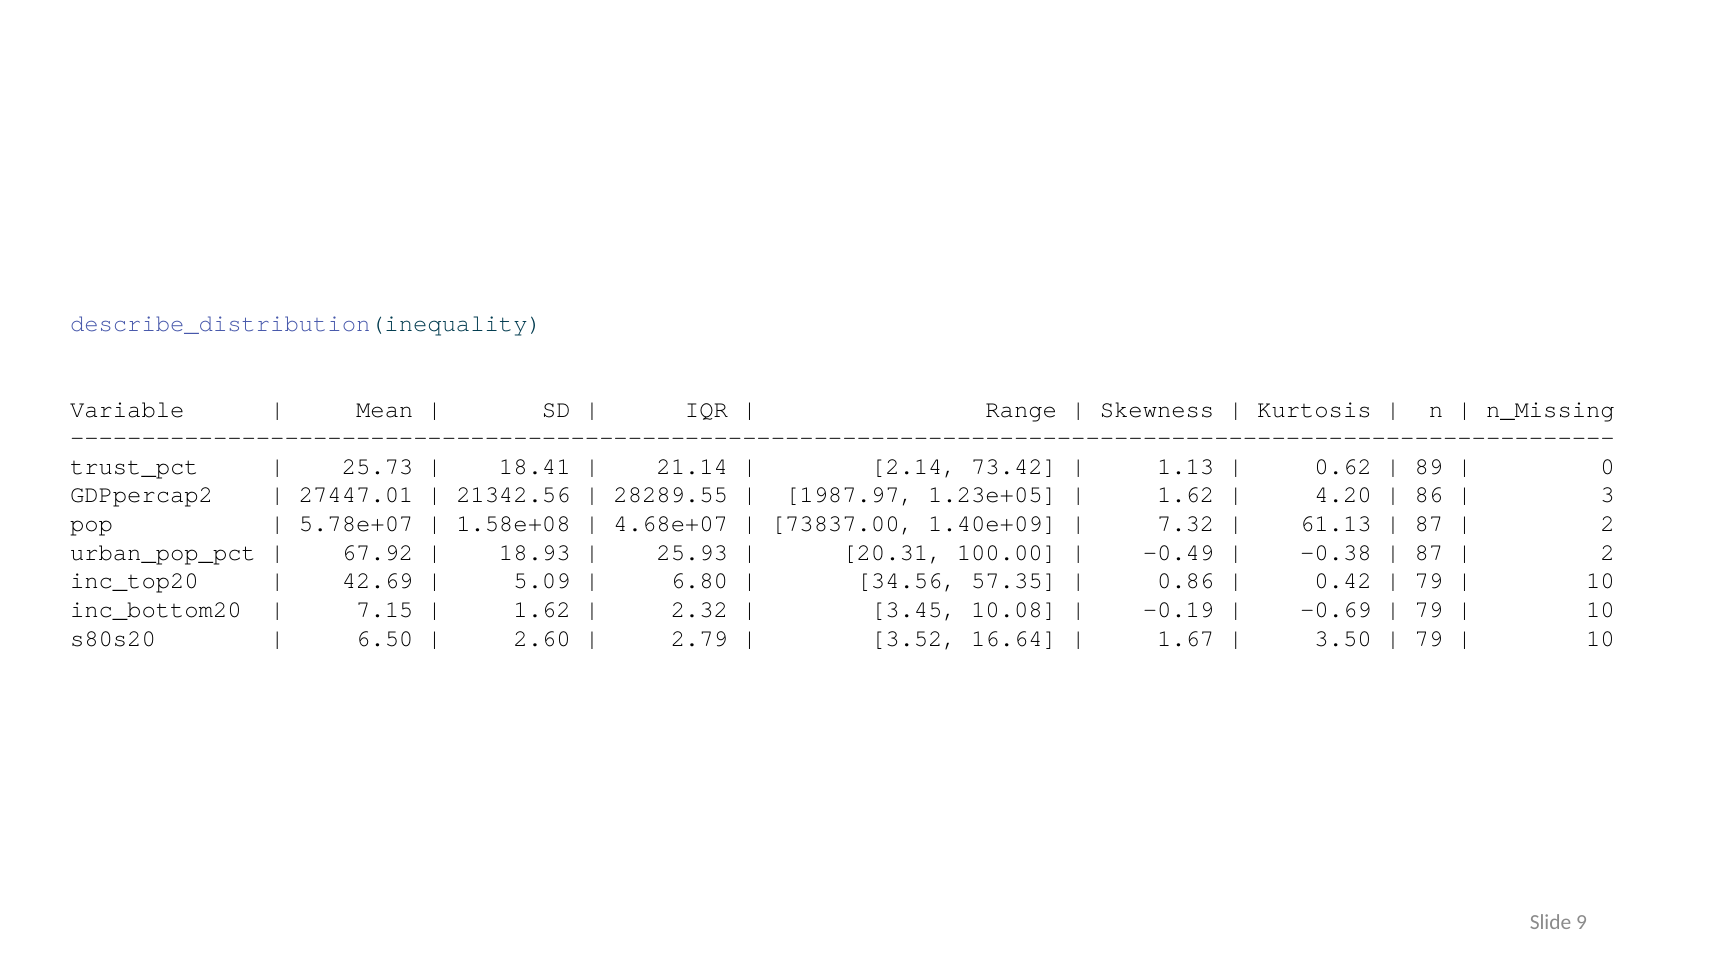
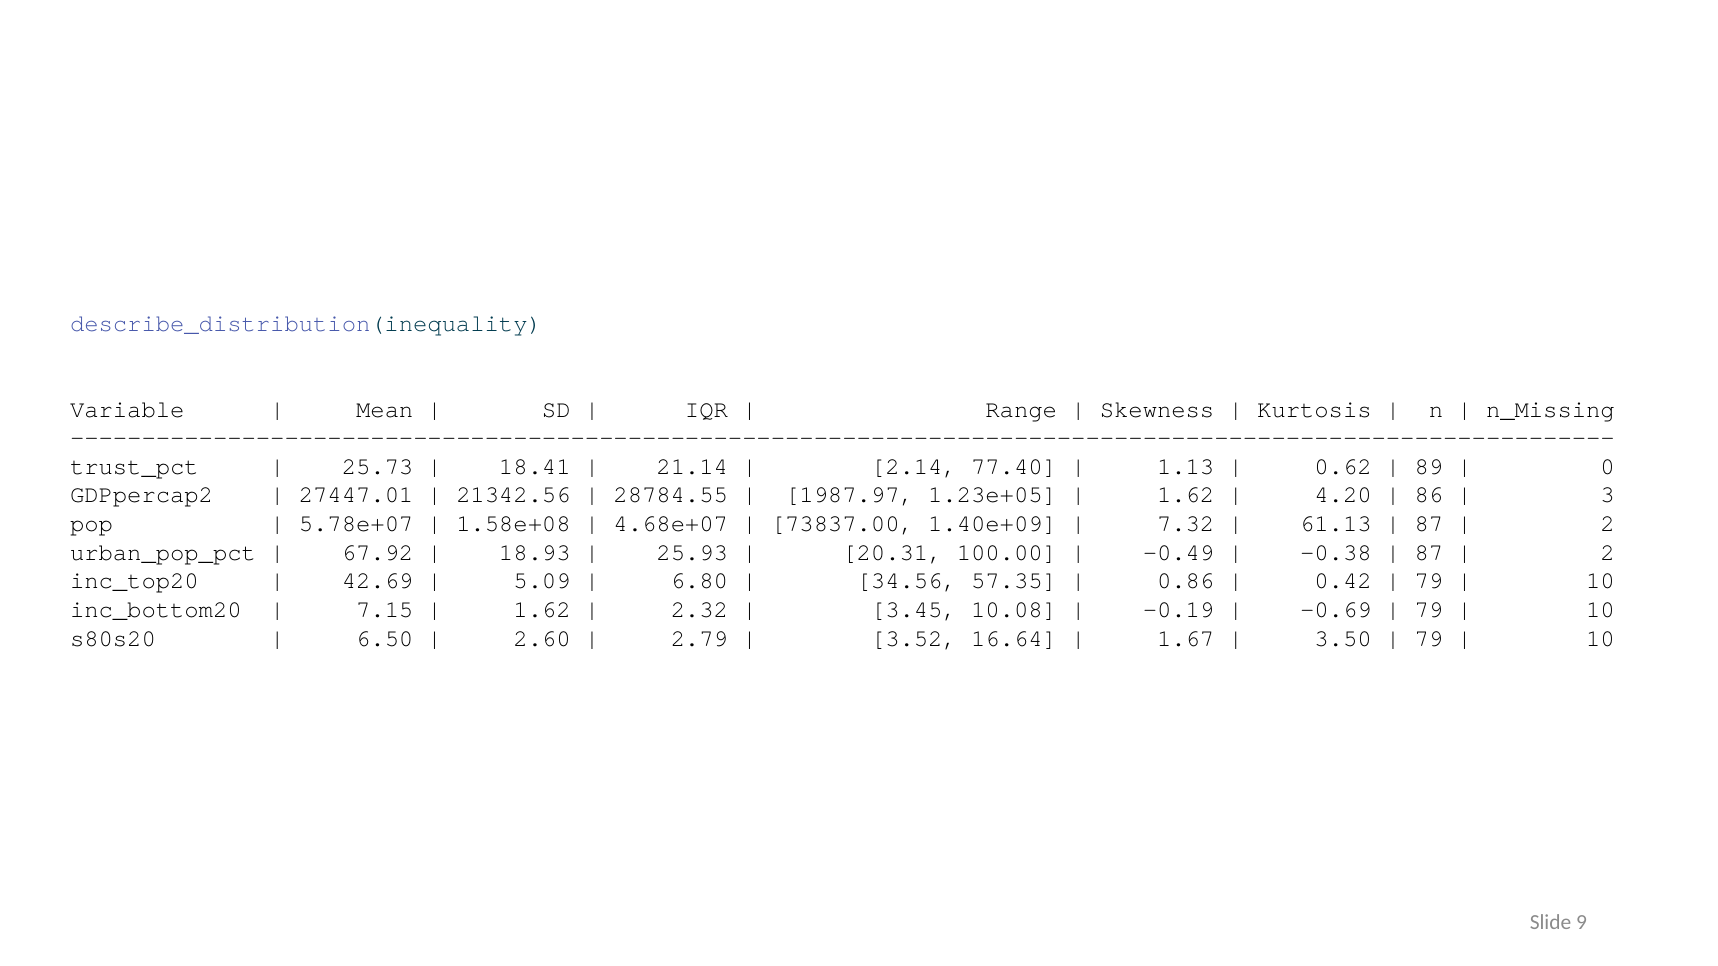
73.42: 73.42 -> 77.40 (1014, 467)
28289.55: 28289.55 -> 28784.55 (671, 495)
